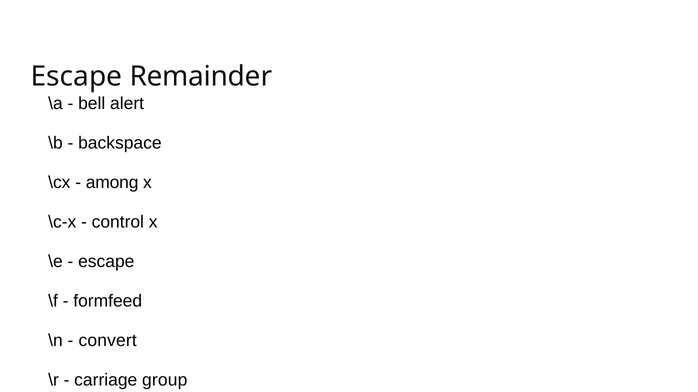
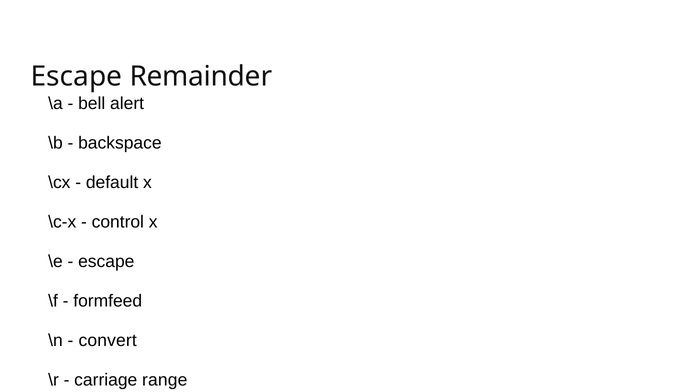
among: among -> default (112, 183)
group: group -> range (165, 381)
